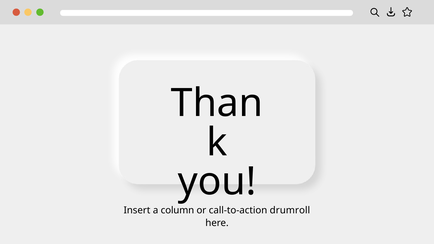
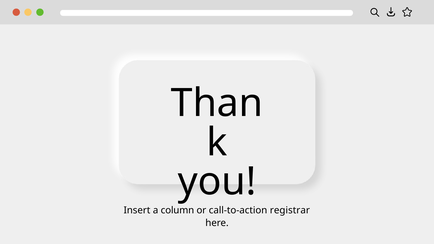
drumroll: drumroll -> registrar (290, 210)
